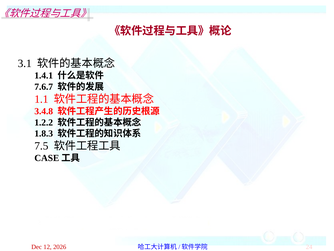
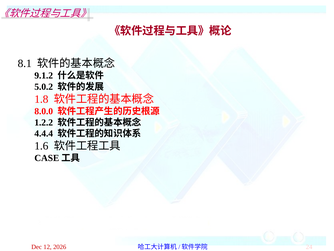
3.1: 3.1 -> 8.1 (25, 63)
1.4.1: 1.4.1 -> 9.1.2 (44, 75)
7.6.7: 7.6.7 -> 5.0.2 (44, 87)
1.1: 1.1 -> 1.8 (41, 99)
3.4.8: 3.4.8 -> 8.0.0 (44, 111)
1.8.3: 1.8.3 -> 4.4.4 (44, 133)
7.5: 7.5 -> 1.6 (41, 146)
